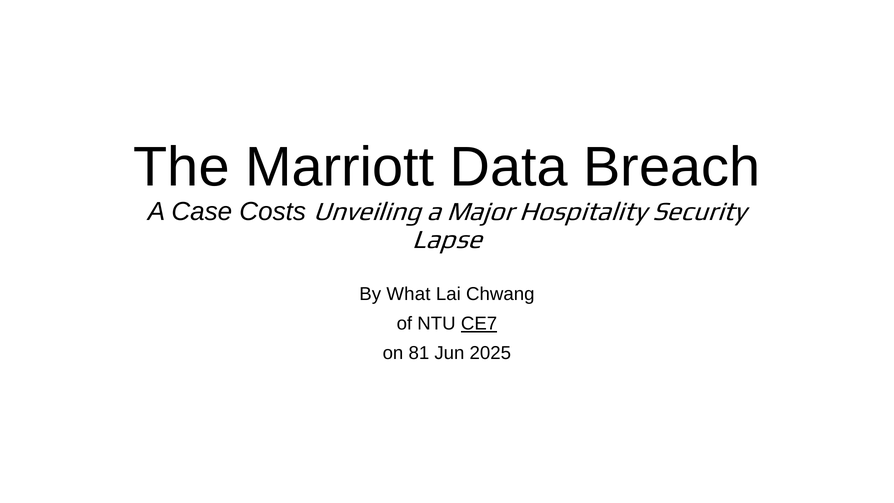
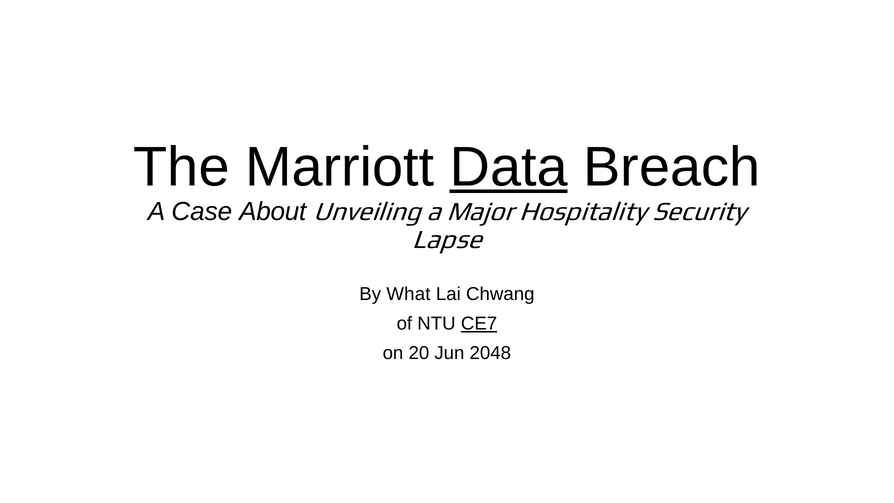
Data underline: none -> present (509, 167)
Costs: Costs -> About (273, 212)
81: 81 -> 20 (419, 353)
2025: 2025 -> 2048 (490, 353)
